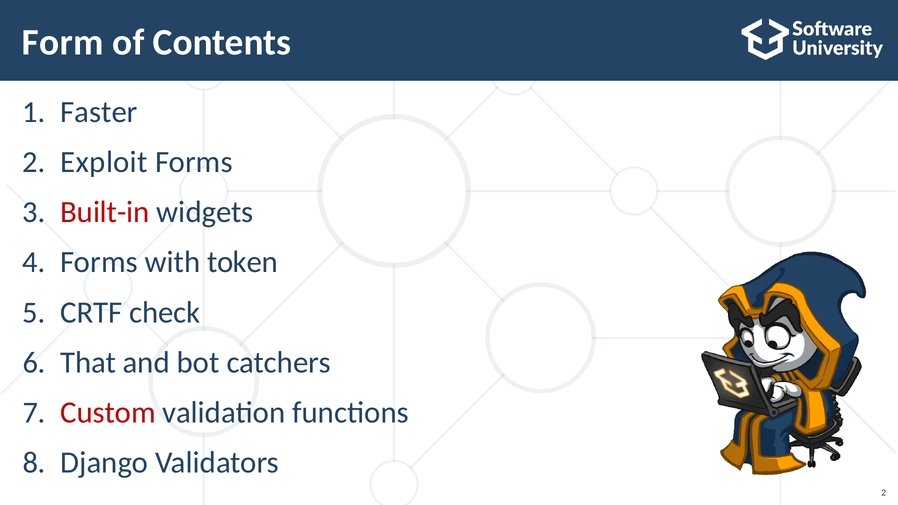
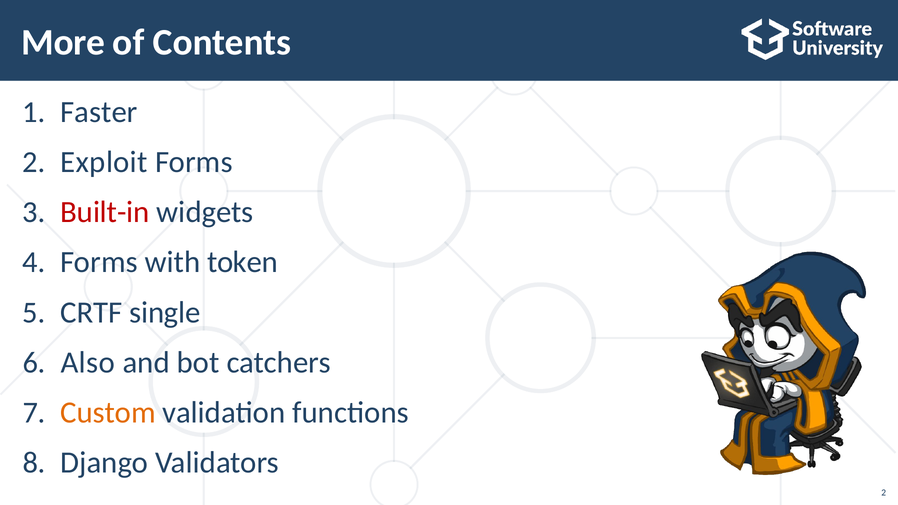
Form: Form -> More (63, 43)
check: check -> single (165, 312)
That: That -> Also (88, 363)
Custom colour: red -> orange (108, 413)
